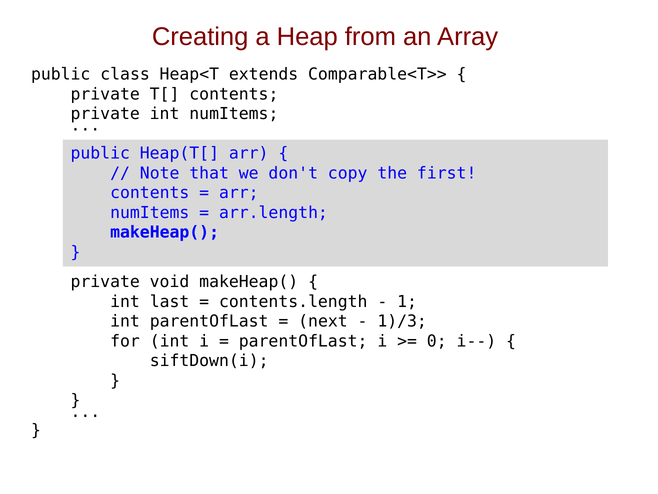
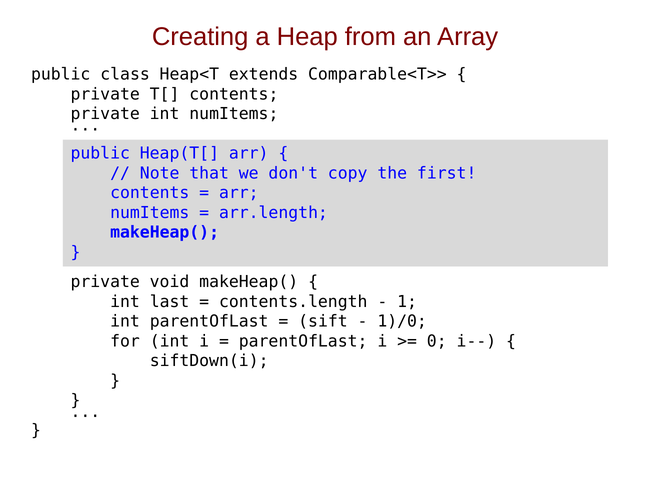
next: next -> sift (323, 321)
1)/3: 1)/3 -> 1)/0 (402, 321)
